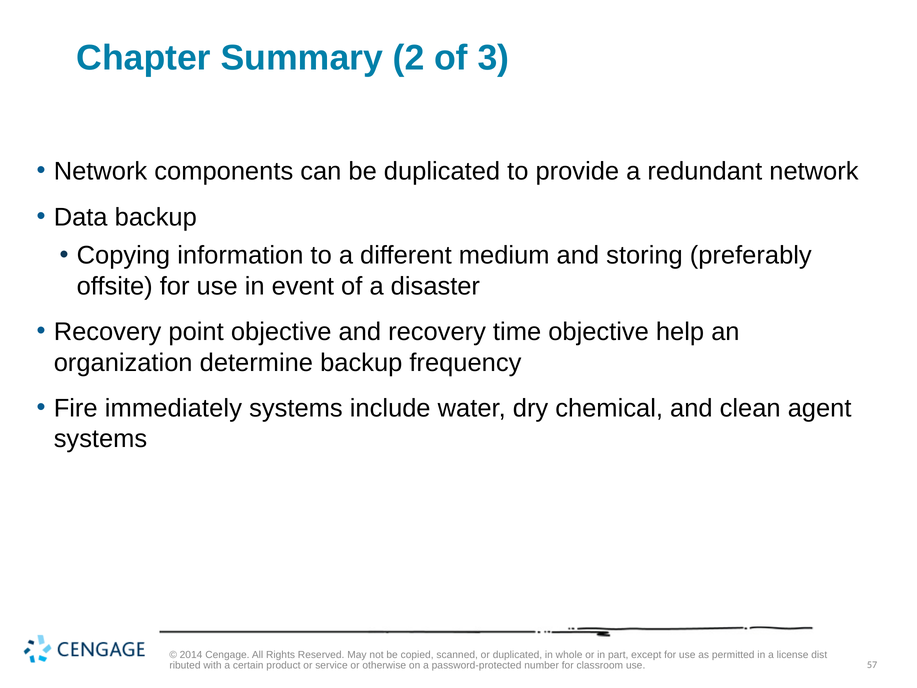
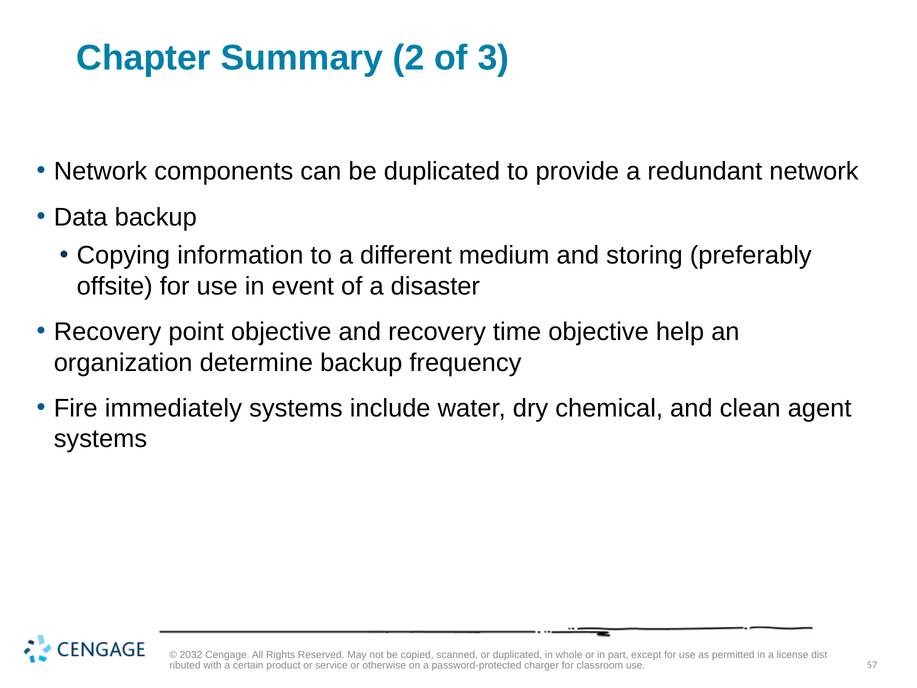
2014: 2014 -> 2032 (191, 655)
number: number -> charger (542, 665)
